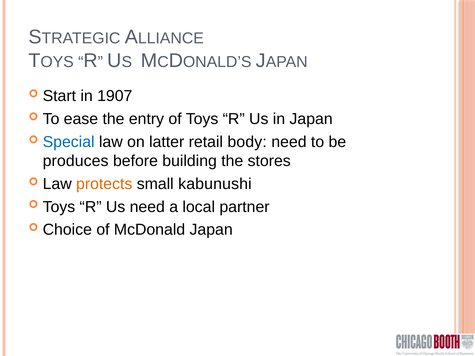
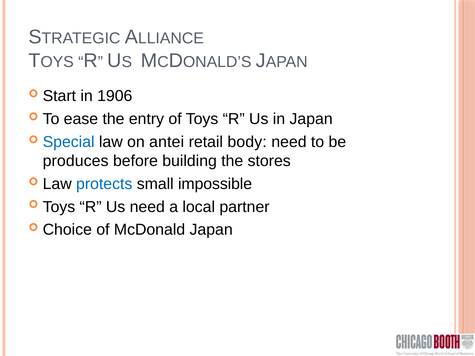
1907: 1907 -> 1906 (115, 96)
latter: latter -> antei (167, 142)
protects colour: orange -> blue (104, 184)
kabunushi: kabunushi -> impossible (215, 184)
